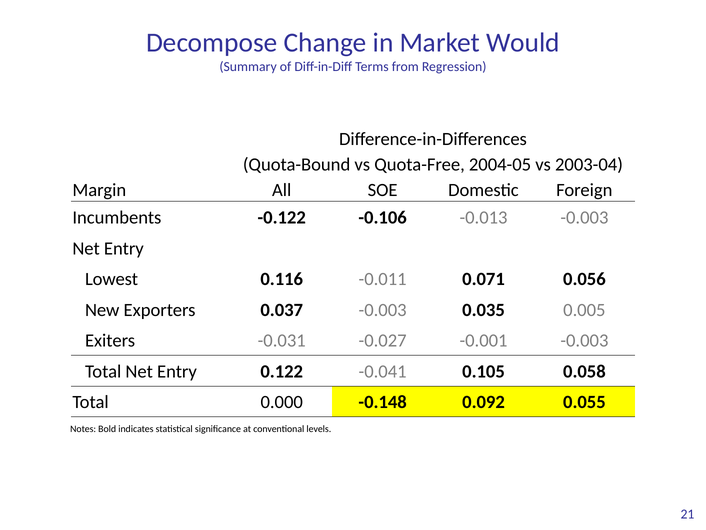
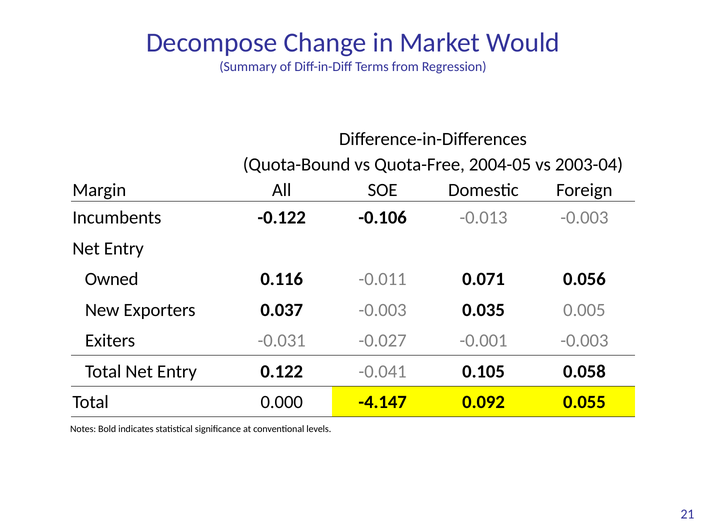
Lowest: Lowest -> Owned (112, 279)
-0.148: -0.148 -> -4.147 (383, 402)
